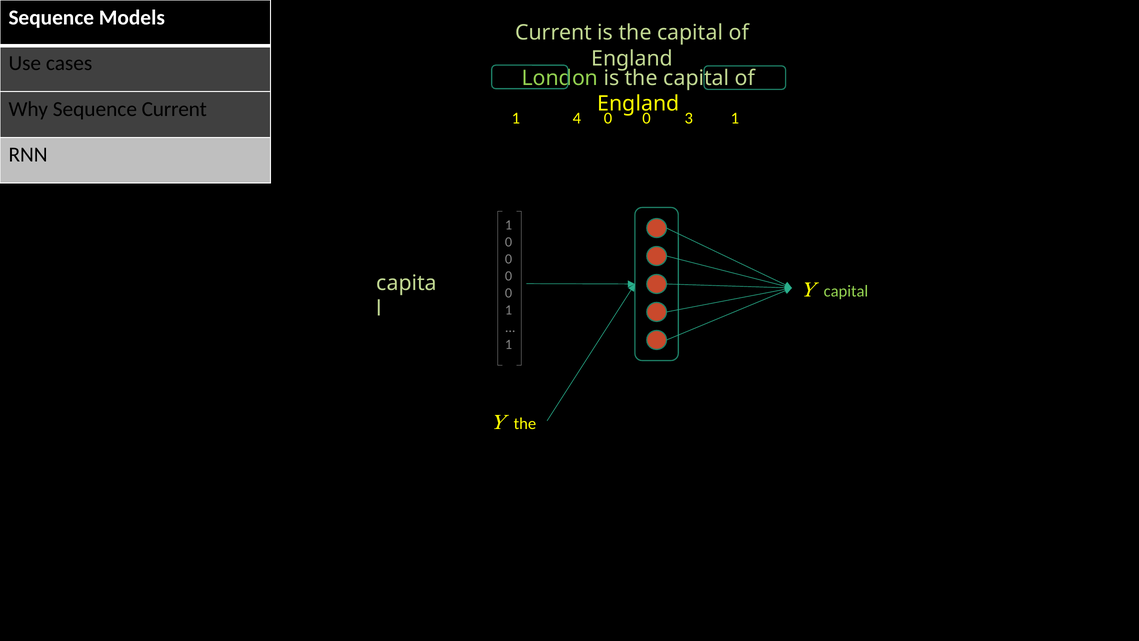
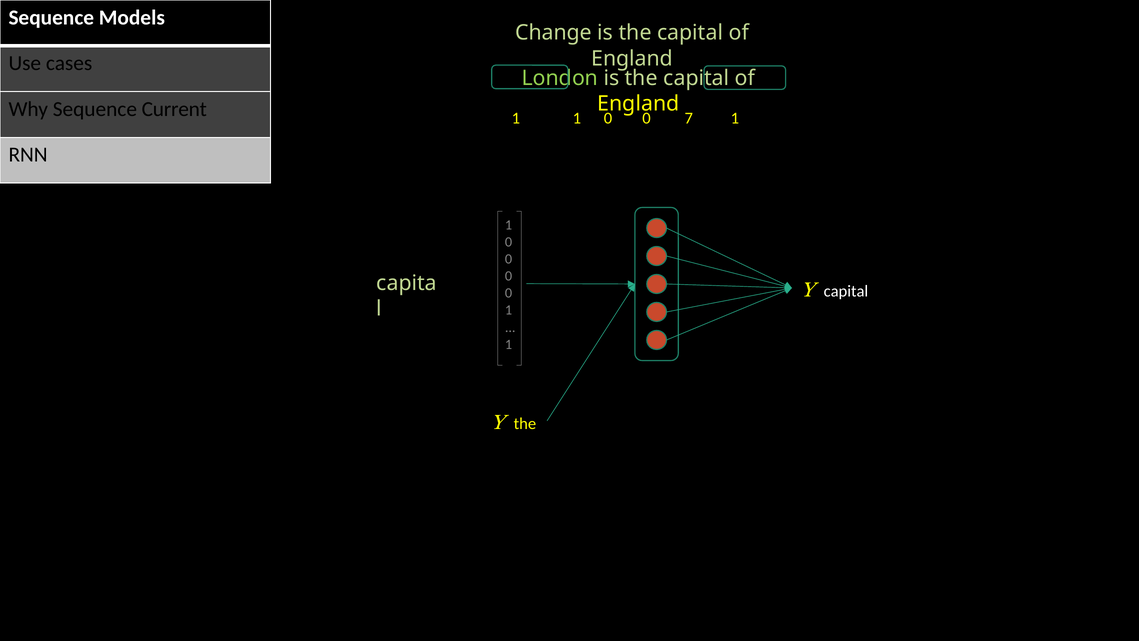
Current: Current -> Change (554, 33)
1 4: 4 -> 1 (577, 118)
3: 3 -> 7 (689, 118)
capital colour: light green -> white (846, 291)
